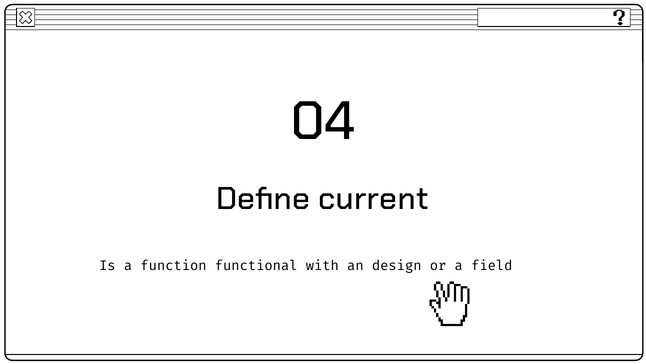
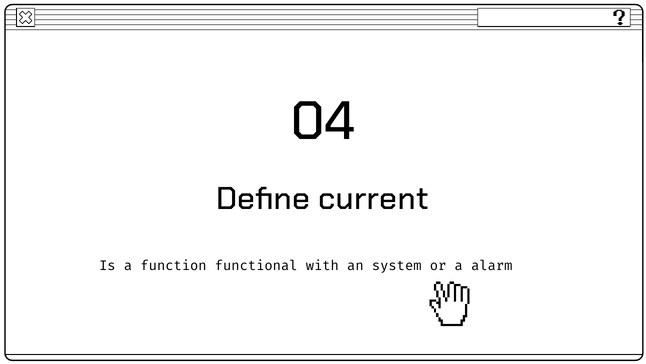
design: design -> system (397, 266)
field: field -> alarm (492, 266)
